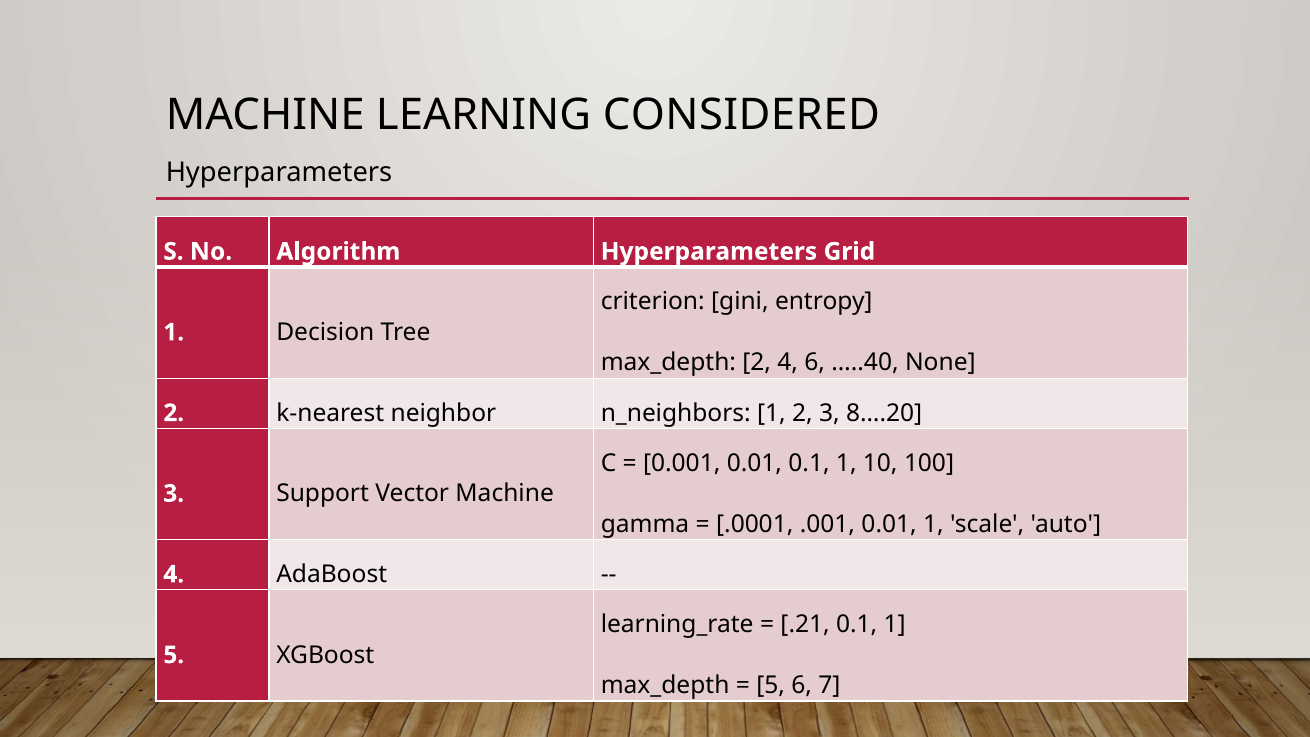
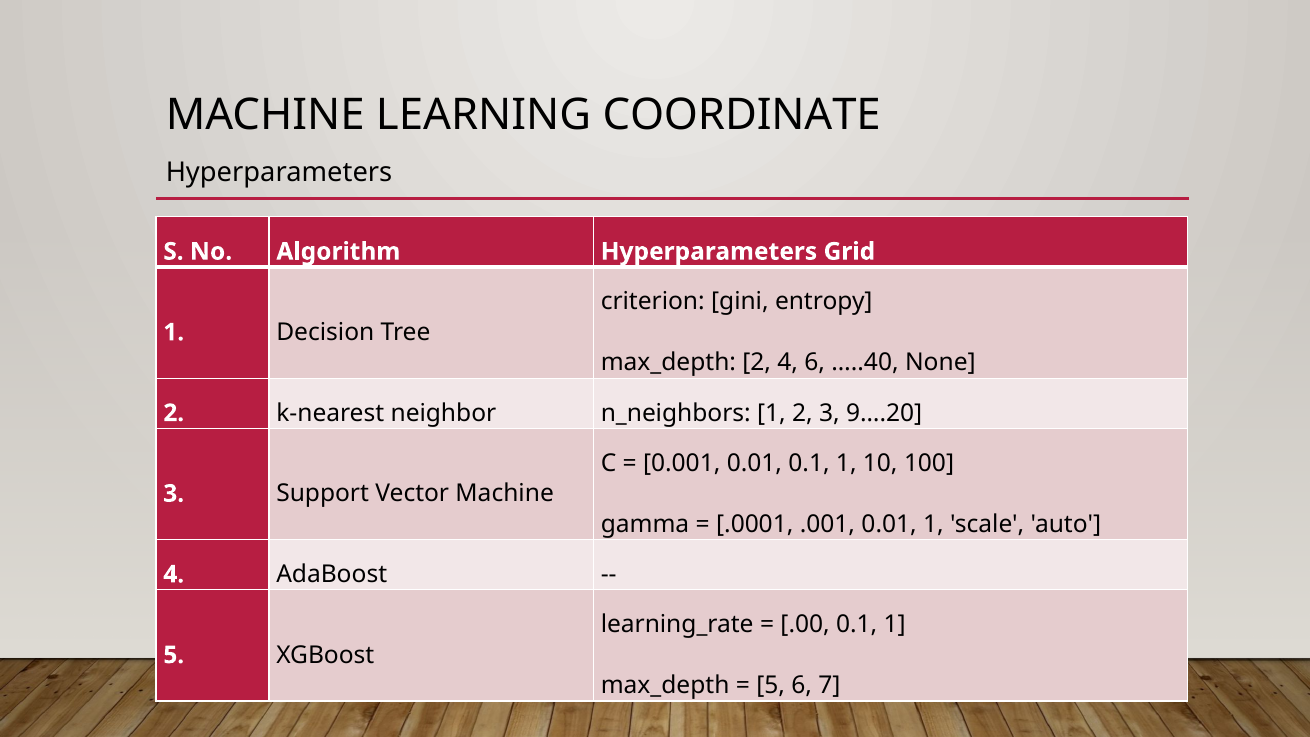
CONSIDERED: CONSIDERED -> COORDINATE (742, 115)
8….20: 8….20 -> 9….20 (884, 413)
.21: .21 -> .00 (805, 624)
